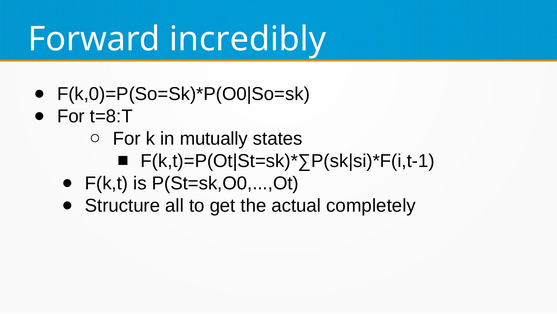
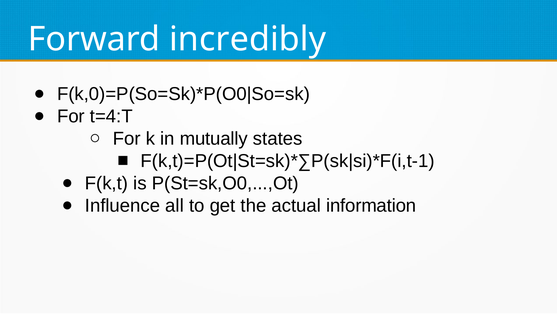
t=8:T: t=8:T -> t=4:T (111, 116)
Structure: Structure -> Influence (123, 205)
completely: completely -> information (371, 205)
